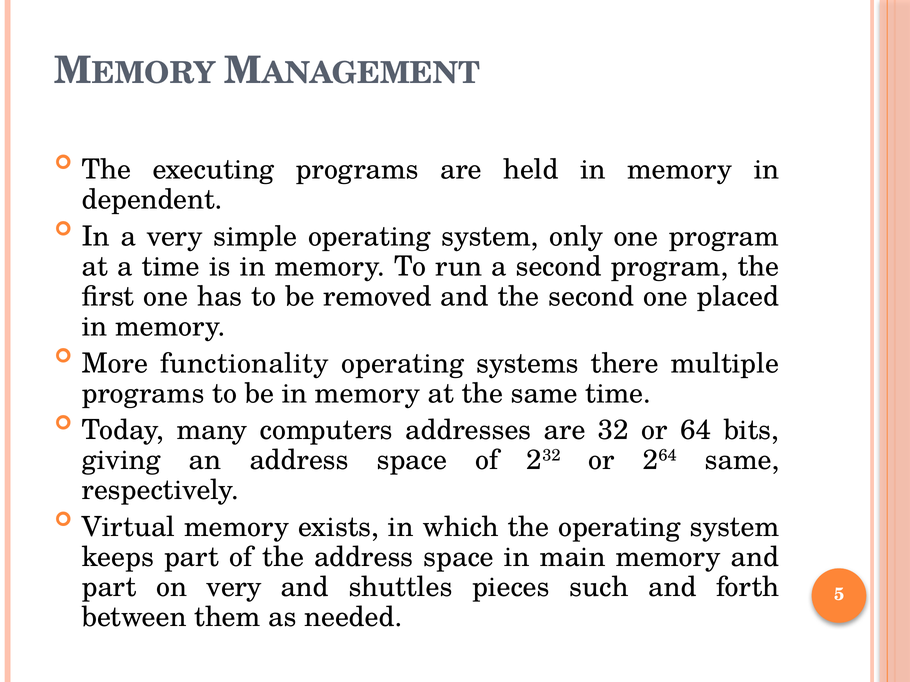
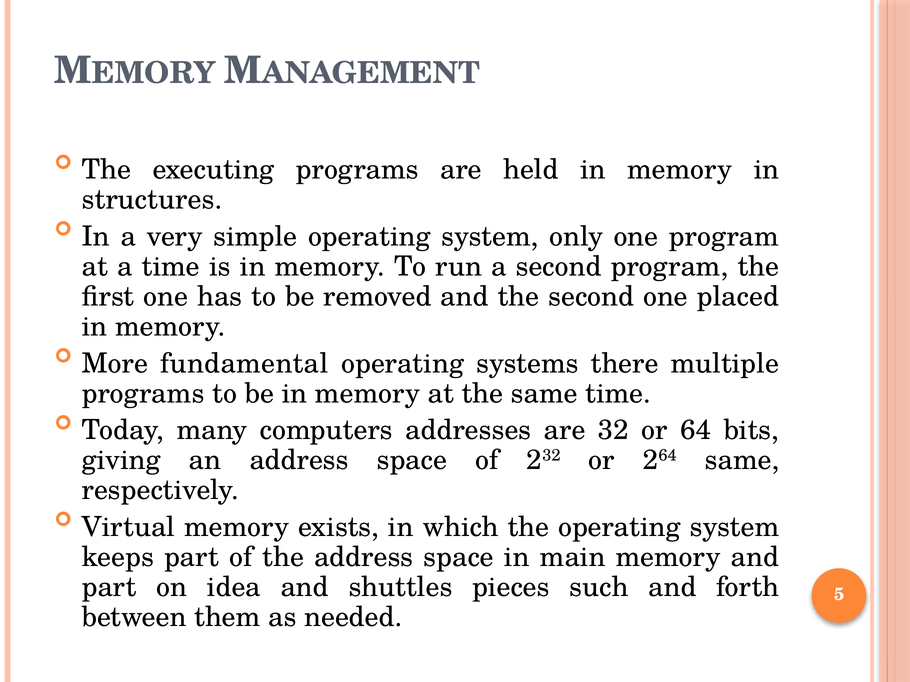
dependent: dependent -> structures (152, 200)
functionality: functionality -> fundamental (244, 364)
on very: very -> idea (234, 587)
